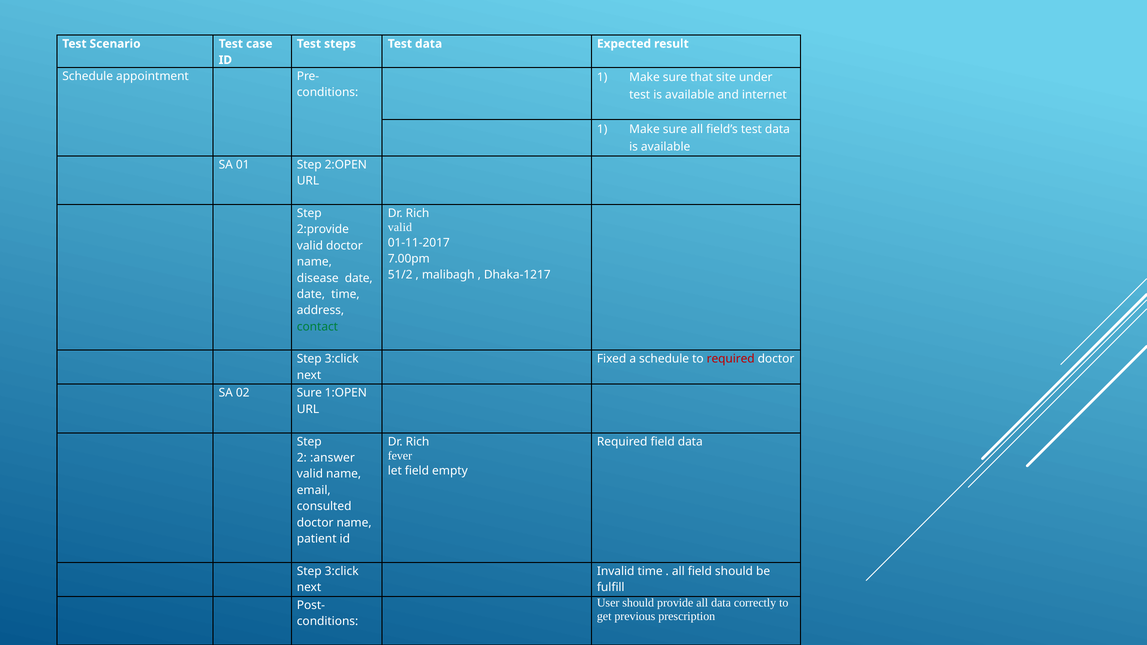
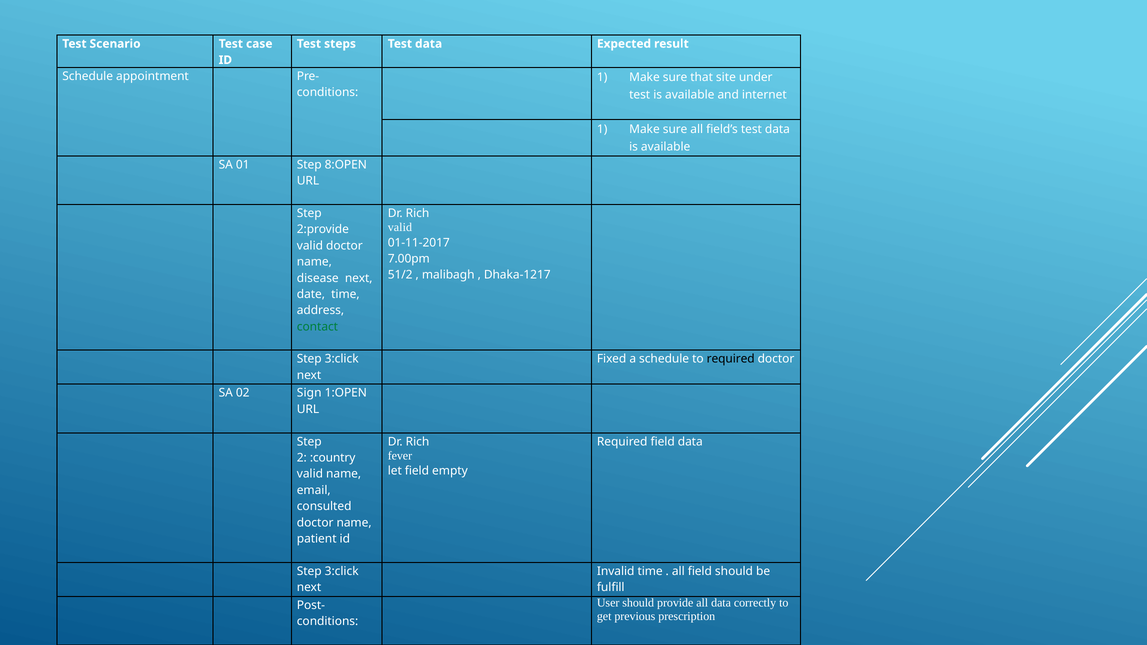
2:OPEN: 2:OPEN -> 8:OPEN (346, 165)
disease date: date -> next (359, 278)
required colour: red -> black (731, 359)
02 Sure: Sure -> Sign (309, 393)
:answer: :answer -> :country (333, 458)
